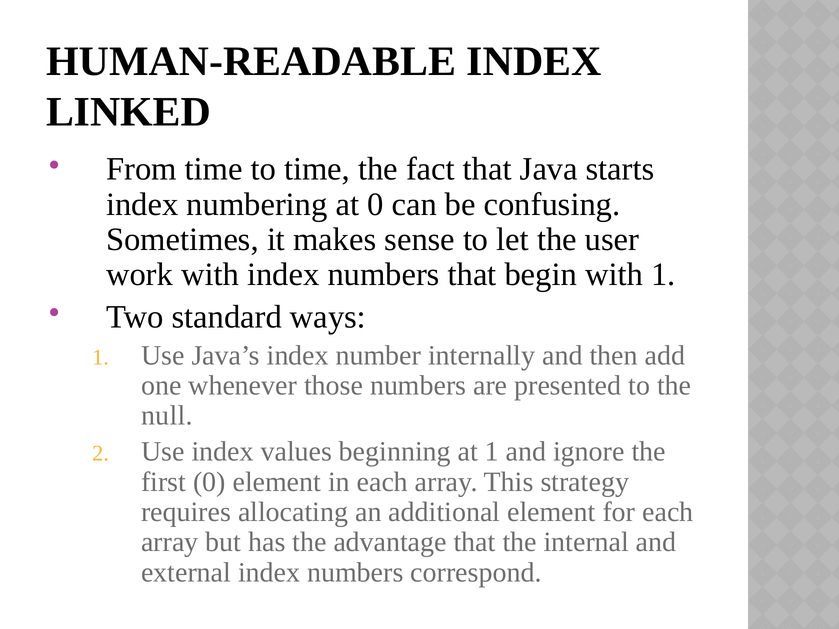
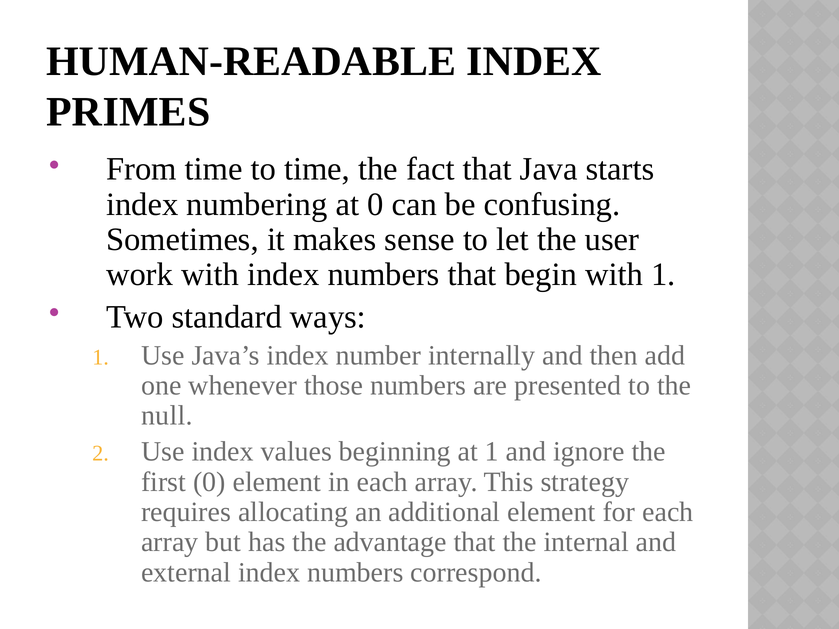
LINKED: LINKED -> PRIMES (128, 112)
